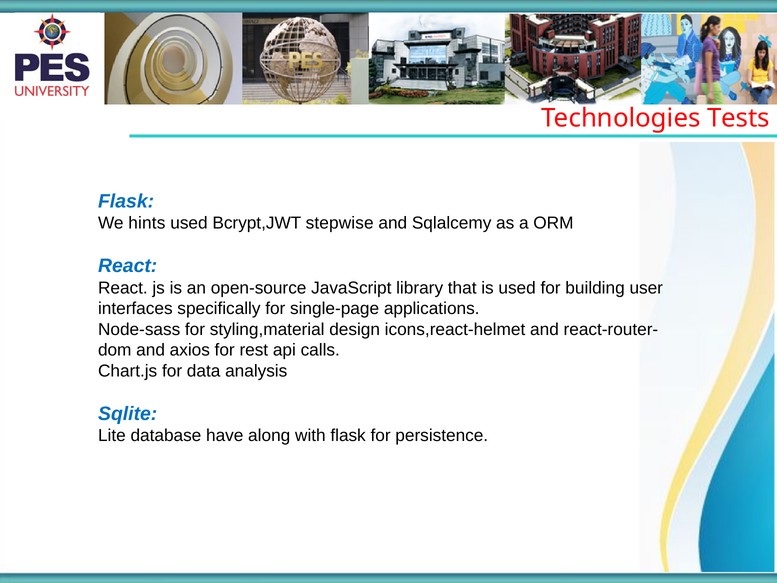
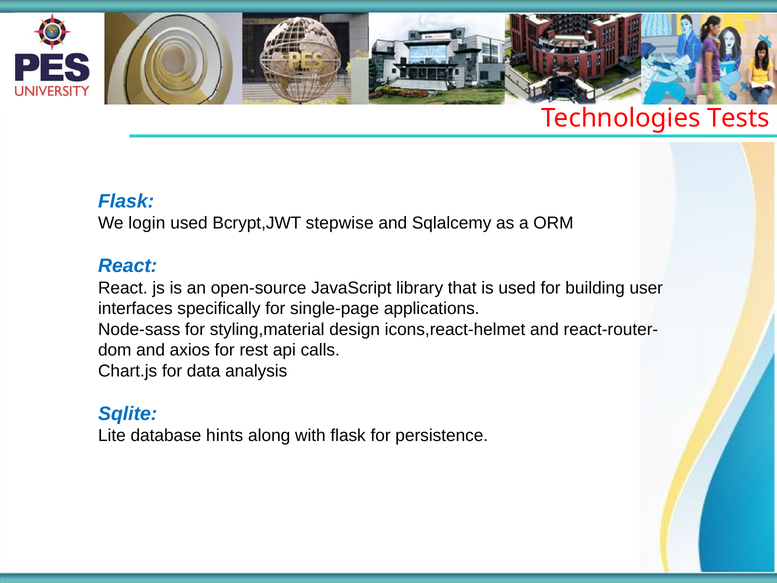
hints: hints -> login (147, 223)
have: have -> hints (225, 435)
